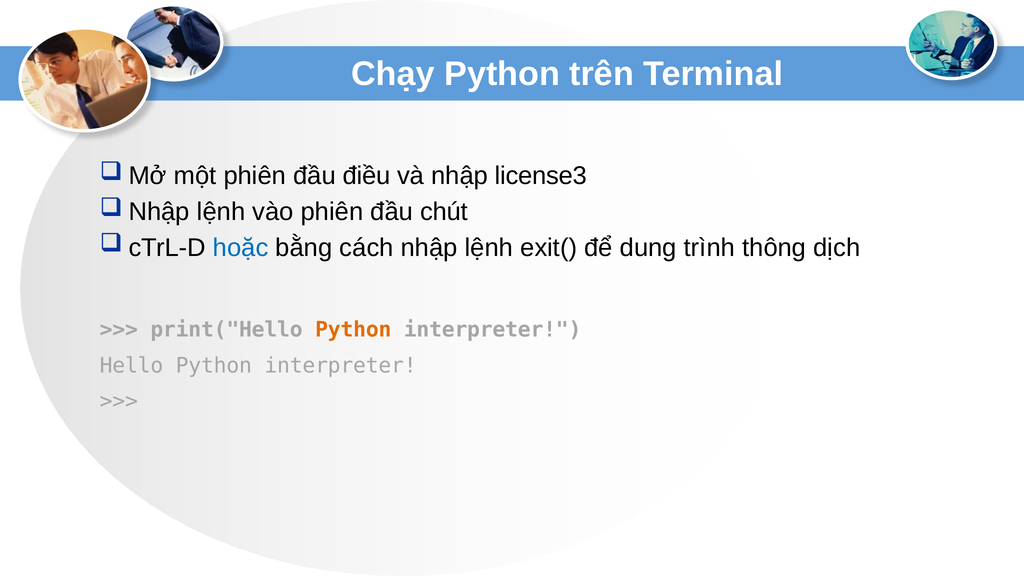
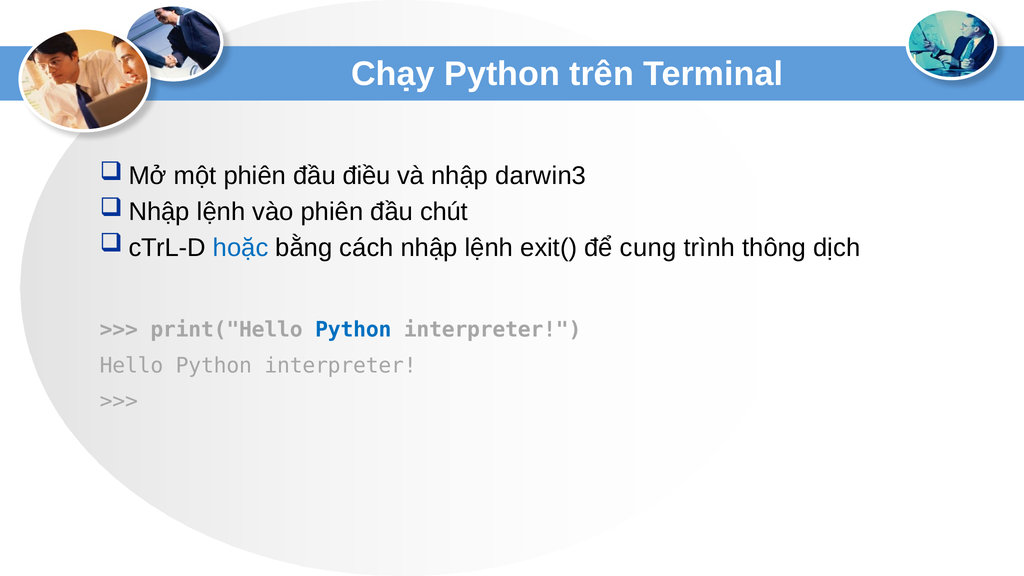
license3: license3 -> darwin3 (541, 176)
dung: dung -> cung (648, 248)
Python colour: orange -> blue (353, 330)
